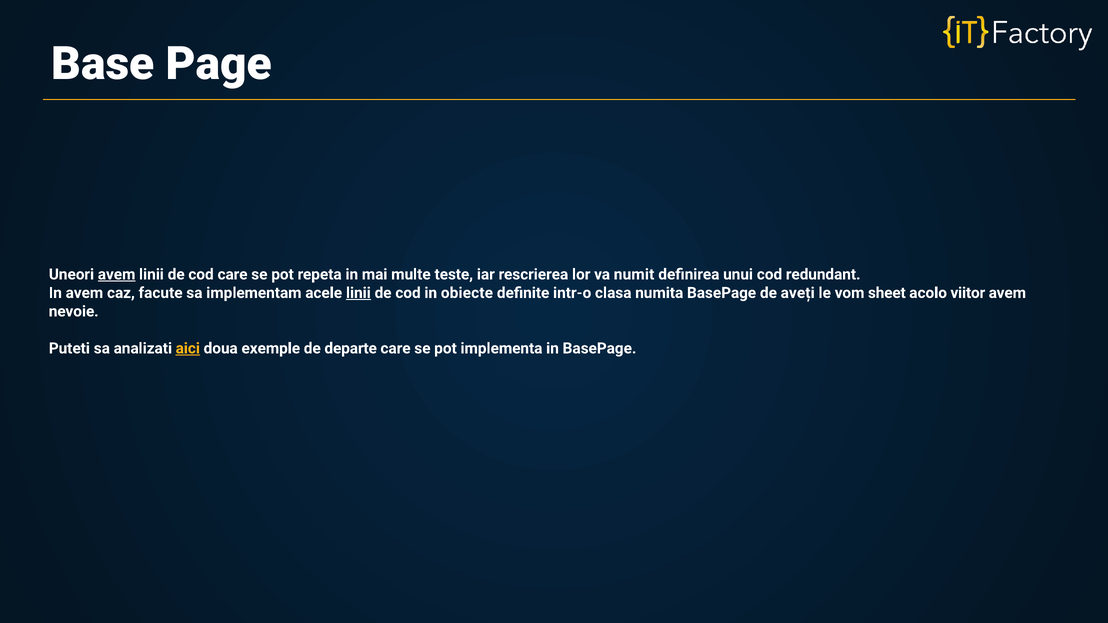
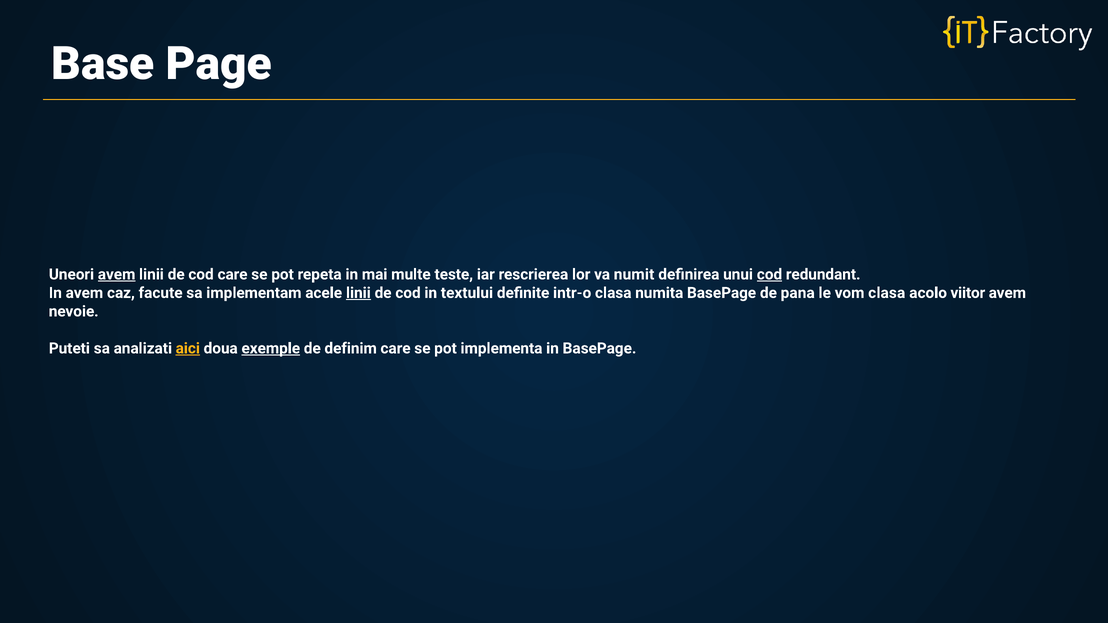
cod underline: none -> present (769, 274)
obiecte: obiecte -> textului (467, 293)
aveți: aveți -> pana (798, 293)
vom sheet: sheet -> clasa (887, 293)
exemple underline: none -> present (271, 348)
departe: departe -> definim (351, 348)
